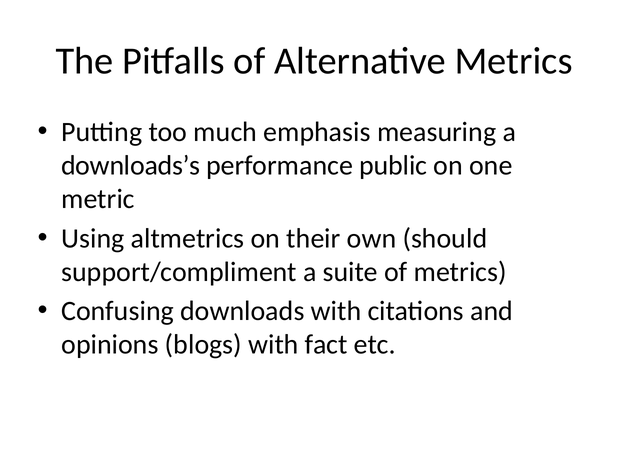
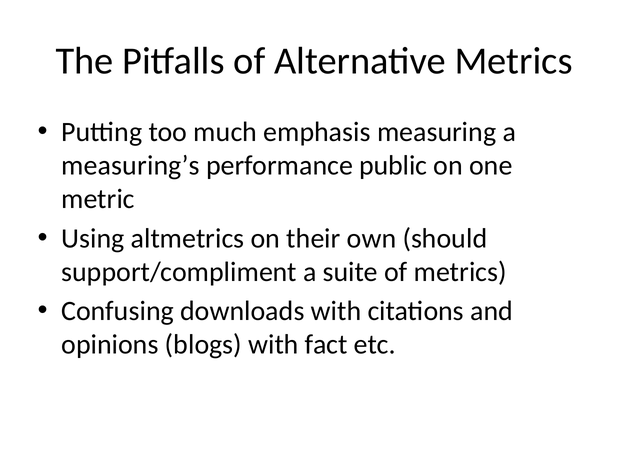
downloads’s: downloads’s -> measuring’s (131, 166)
